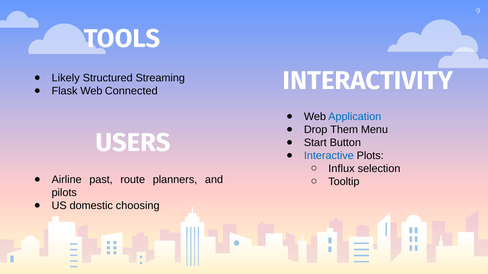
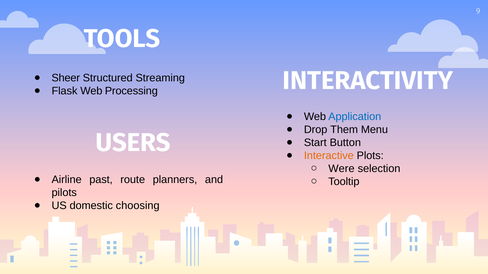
Likely: Likely -> Sheer (66, 78)
Connected: Connected -> Processing (131, 91)
Interactive colour: blue -> orange (329, 156)
Influx: Influx -> Were (341, 169)
